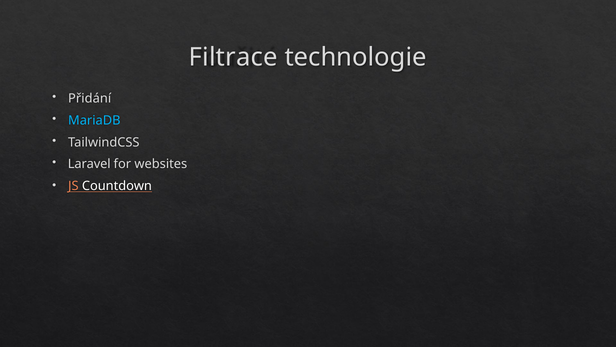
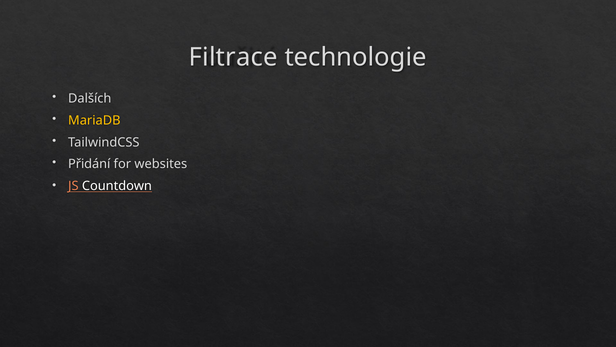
Přidání: Přidání -> Dalších (90, 98)
MariaDB colour: light blue -> yellow (94, 120)
Laravel: Laravel -> Přidání (89, 164)
